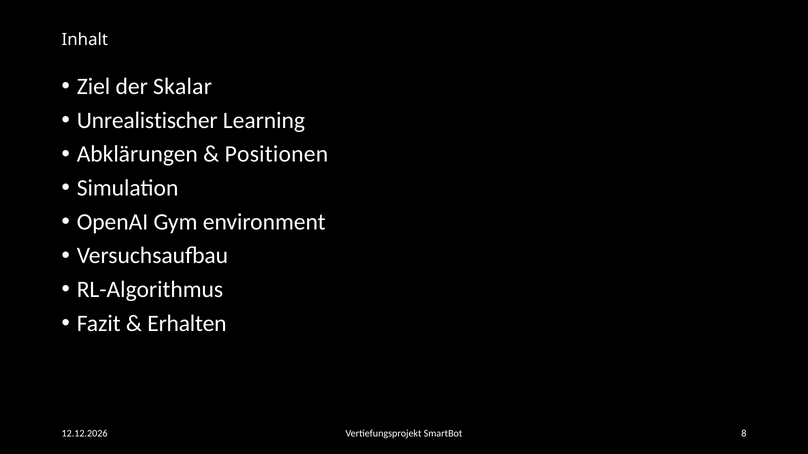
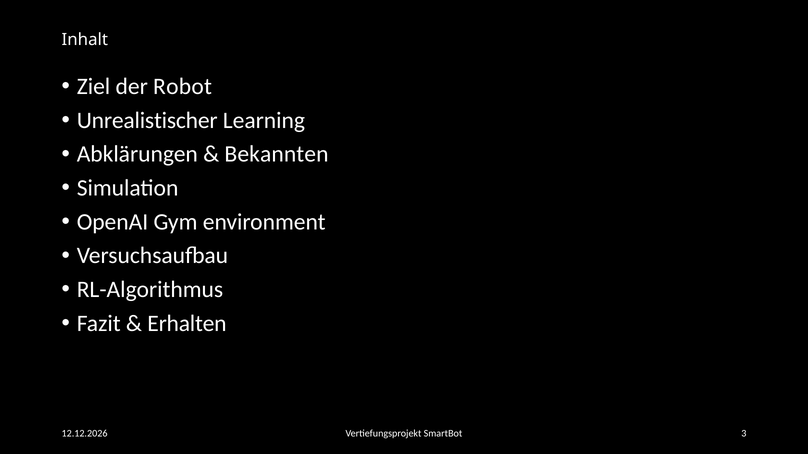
Skalar: Skalar -> Robot (183, 87)
Positionen: Positionen -> Bekannten (277, 154)
8: 8 -> 3 (744, 434)
